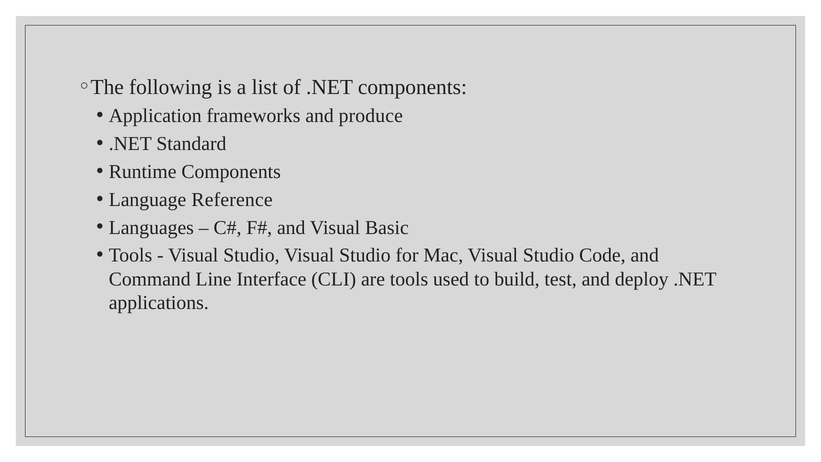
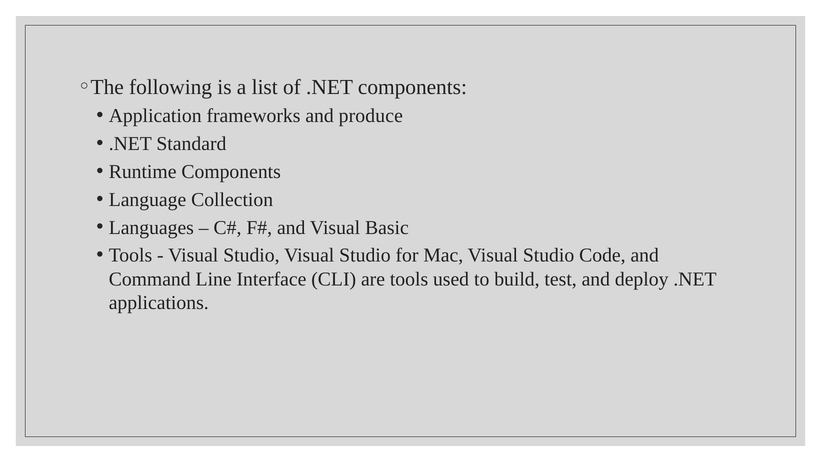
Reference: Reference -> Collection (232, 199)
